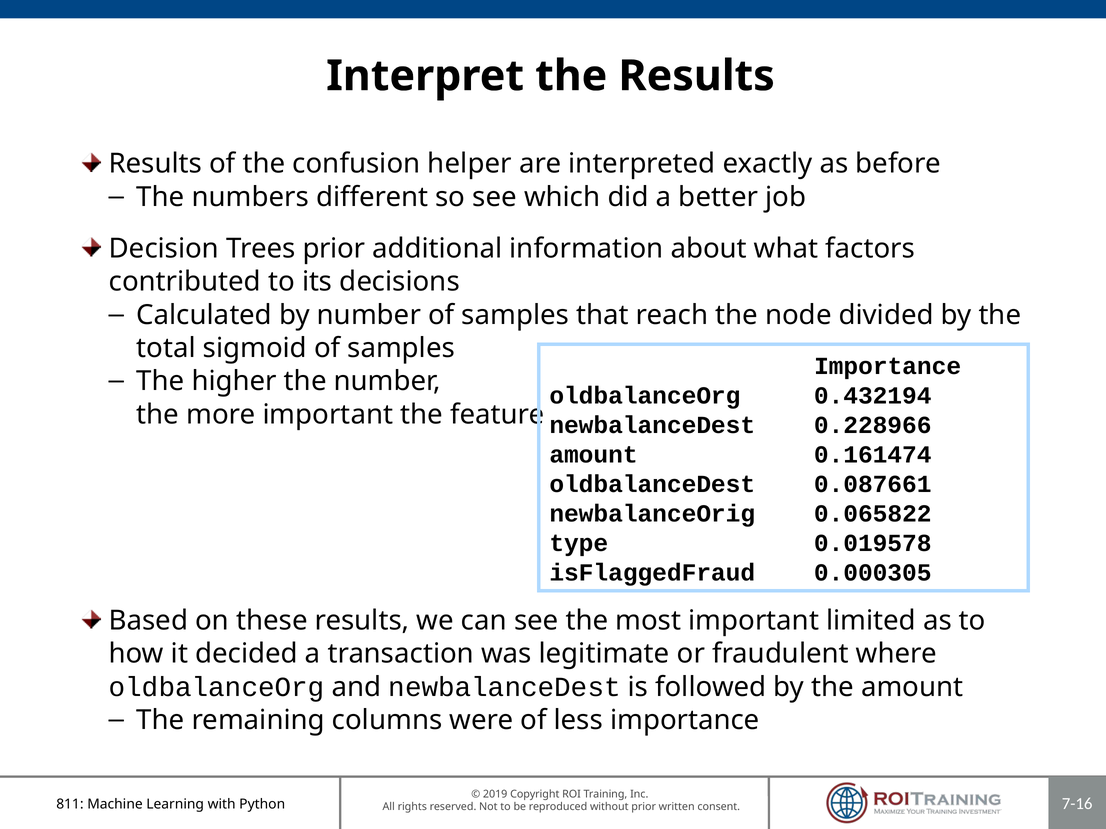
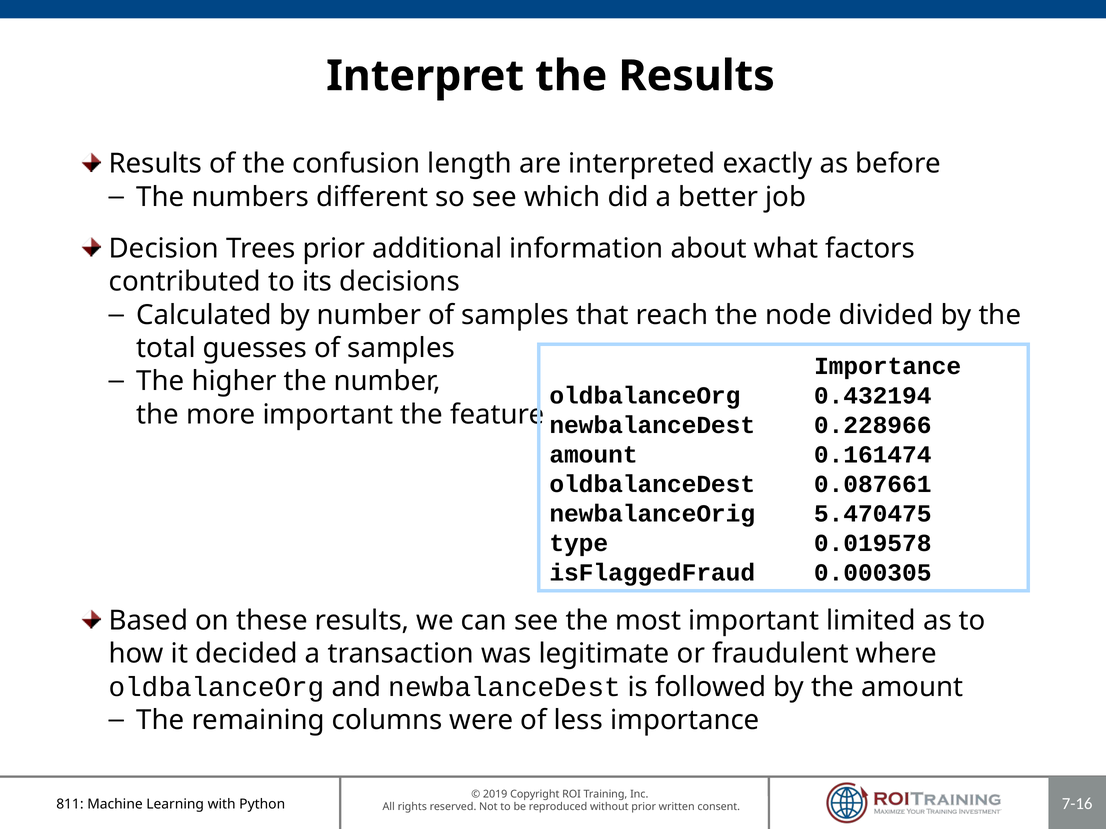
helper: helper -> length (470, 164)
sigmoid: sigmoid -> guesses (255, 348)
0.065822: 0.065822 -> 5.470475 (873, 514)
